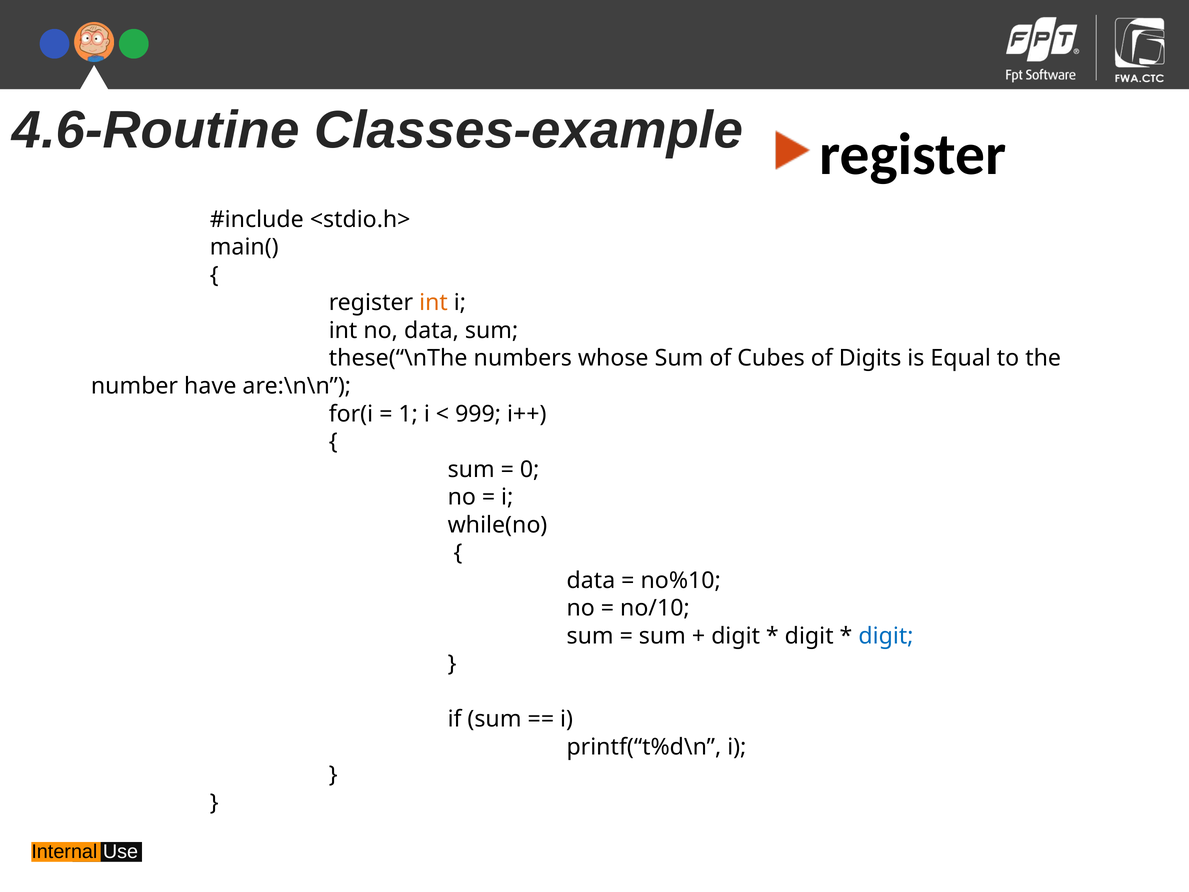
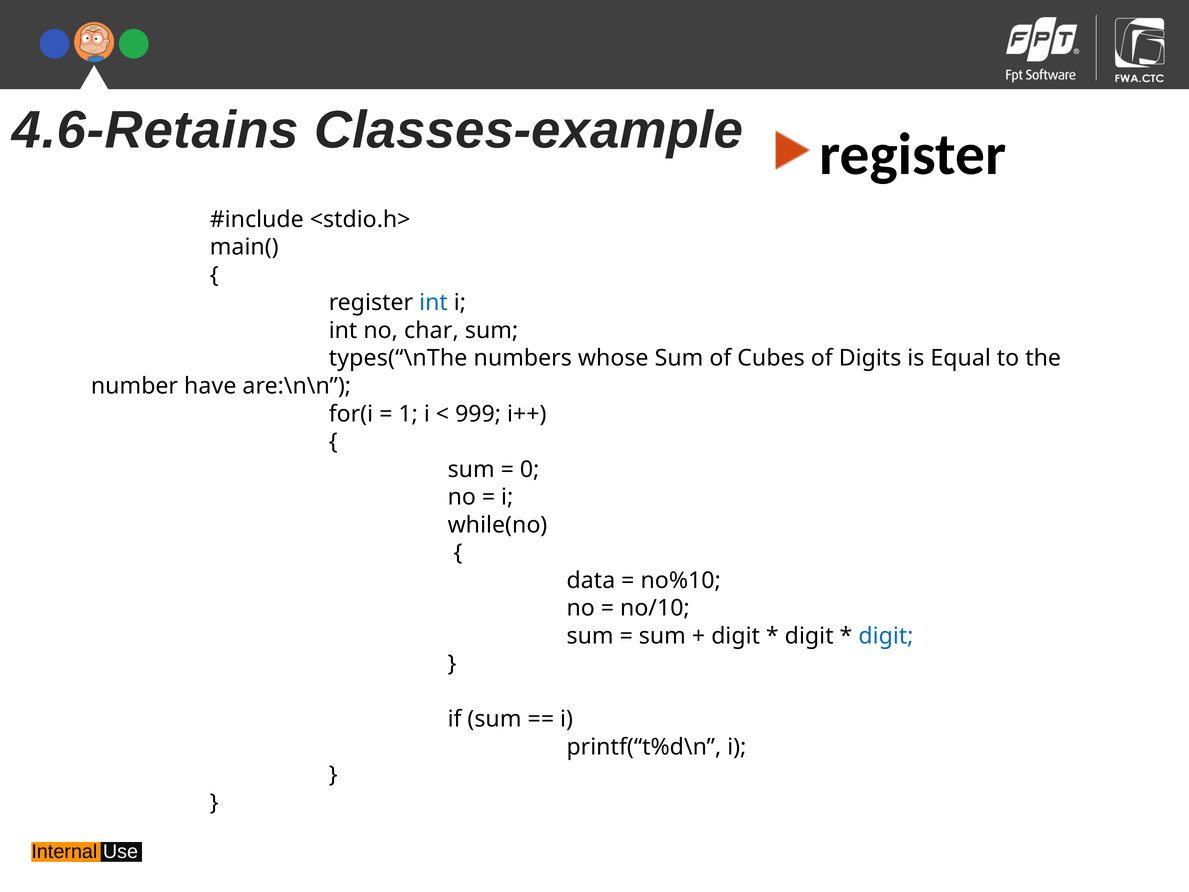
4.6-Routine: 4.6-Routine -> 4.6-Retains (155, 130)
int colour: orange -> blue (433, 303)
no data: data -> char (431, 330)
these(“\nThe: these(“\nThe -> types(“\nThe (398, 358)
